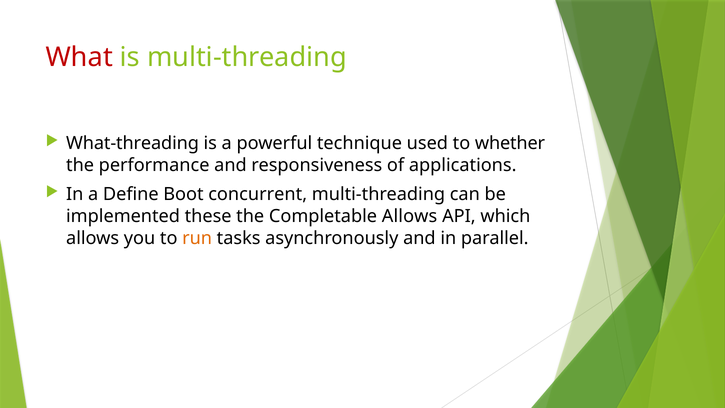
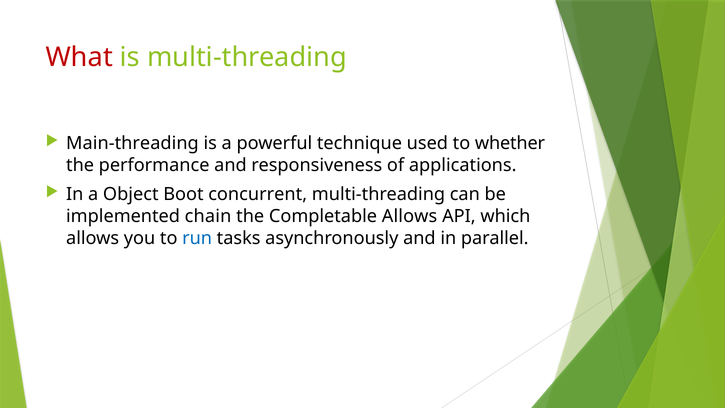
What-threading: What-threading -> Main-threading (132, 143)
Define: Define -> Object (131, 194)
these: these -> chain (208, 216)
run colour: orange -> blue (197, 238)
